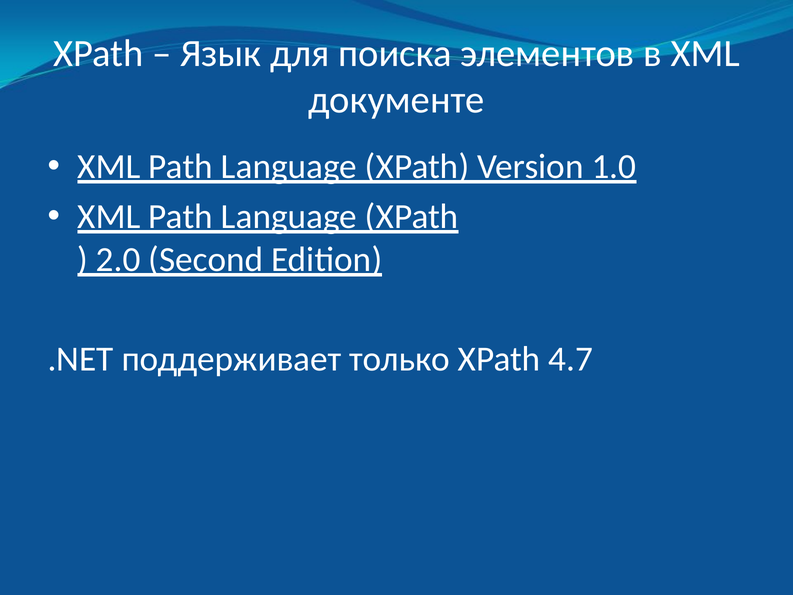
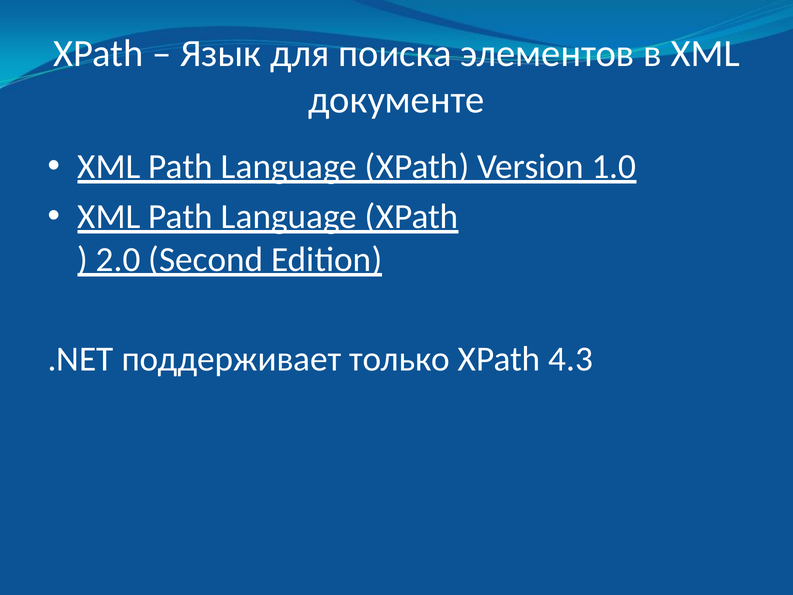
4.7: 4.7 -> 4.3 (571, 359)
